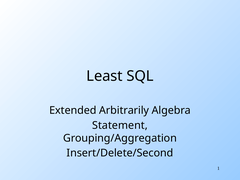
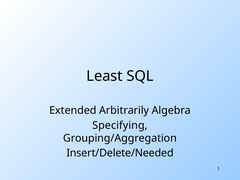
Statement: Statement -> Specifying (120, 125)
Insert/Delete/Second: Insert/Delete/Second -> Insert/Delete/Needed (120, 153)
